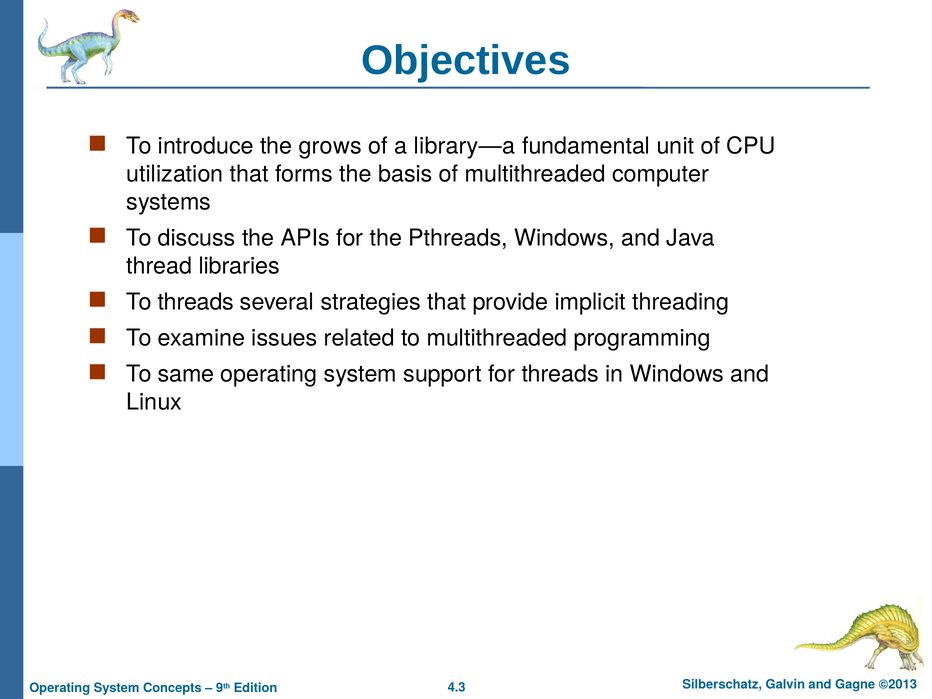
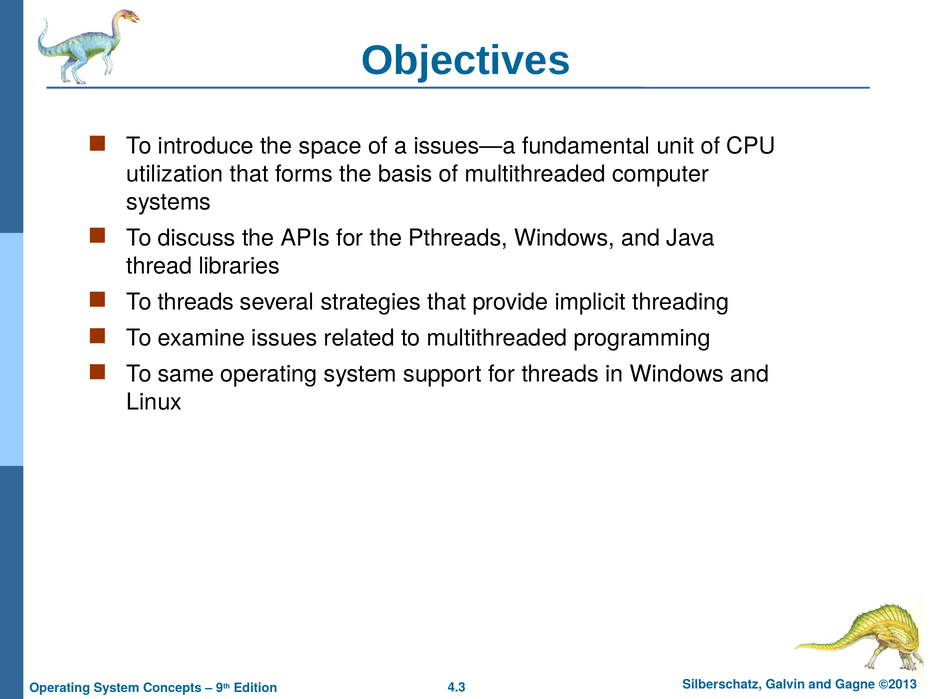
grows: grows -> space (330, 146)
library—a: library—a -> issues—a (465, 146)
